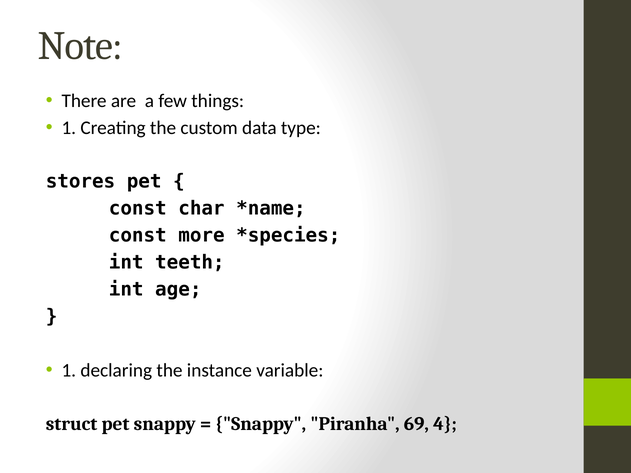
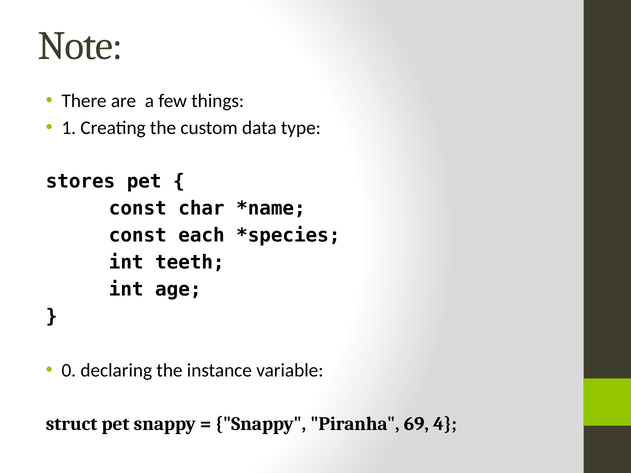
more: more -> each (201, 236)
1: 1 -> 0 (69, 370)
